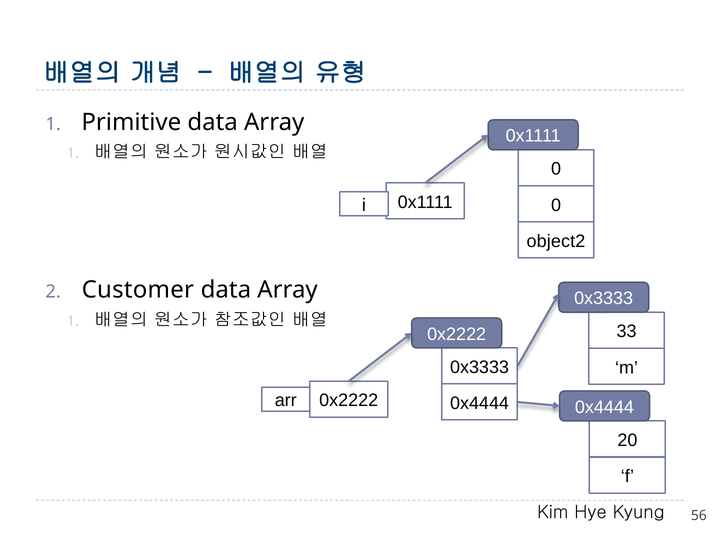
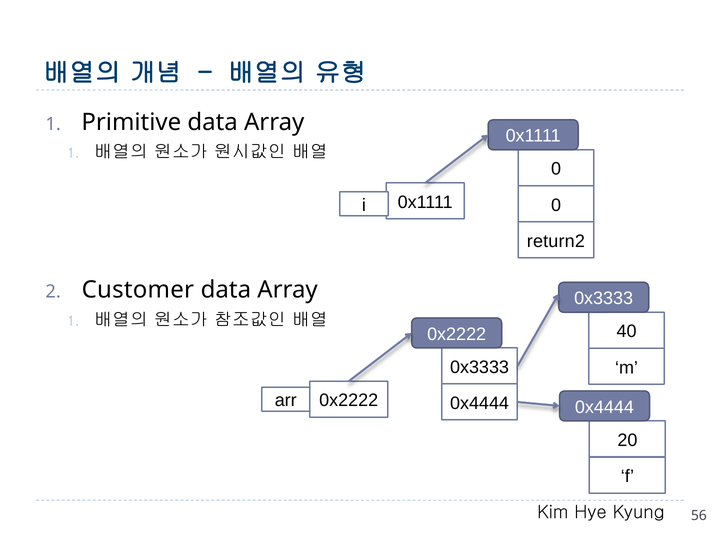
object2: object2 -> return2 (556, 241)
33: 33 -> 40 (627, 332)
